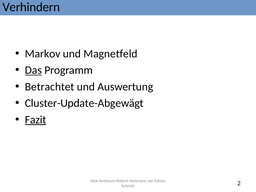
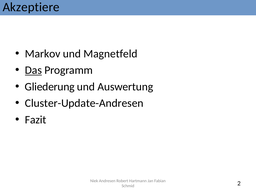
Verhindern: Verhindern -> Akzeptiere (31, 7)
Betrachtet: Betrachtet -> Gliederung (50, 87)
Cluster-Update-Abgewägt: Cluster-Update-Abgewägt -> Cluster-Update-Andresen (84, 103)
Fazit underline: present -> none (36, 120)
